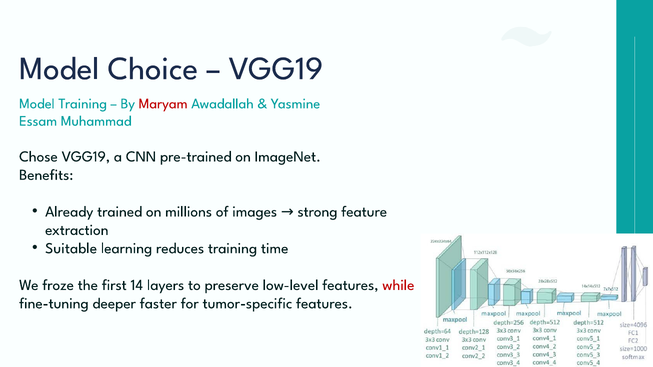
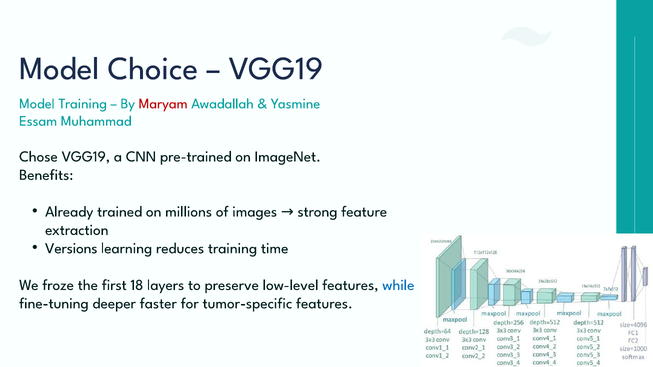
Suitable: Suitable -> Versions (71, 248)
14: 14 -> 18 (137, 285)
while colour: red -> blue (398, 285)
